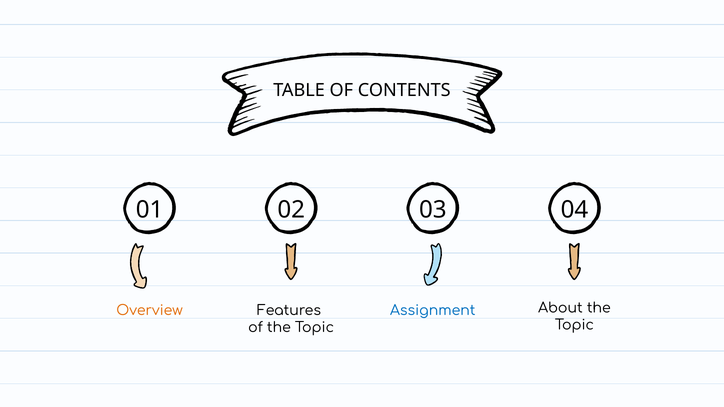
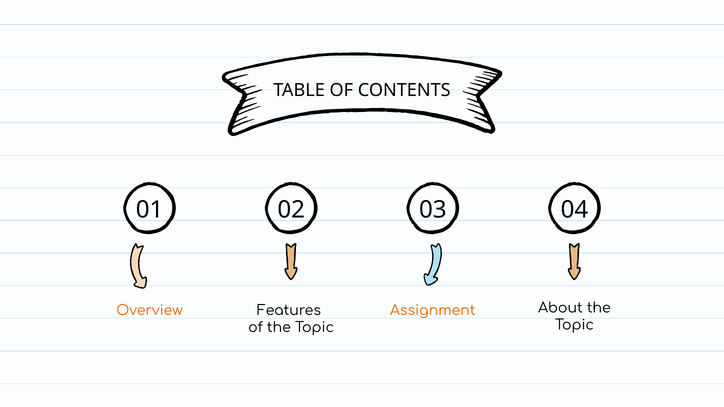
Assignment colour: blue -> orange (433, 311)
